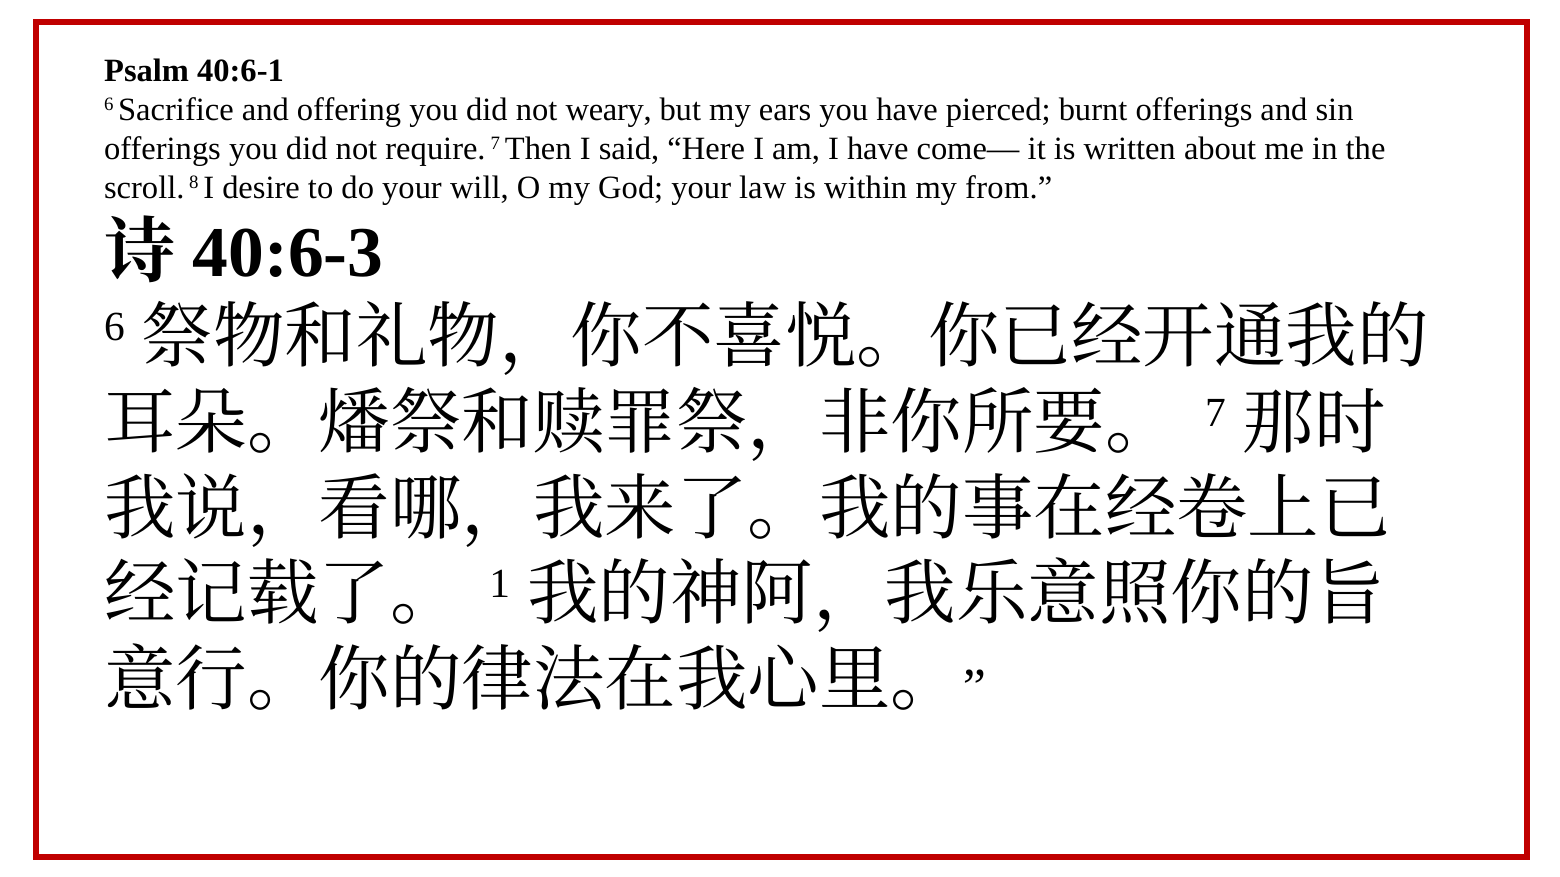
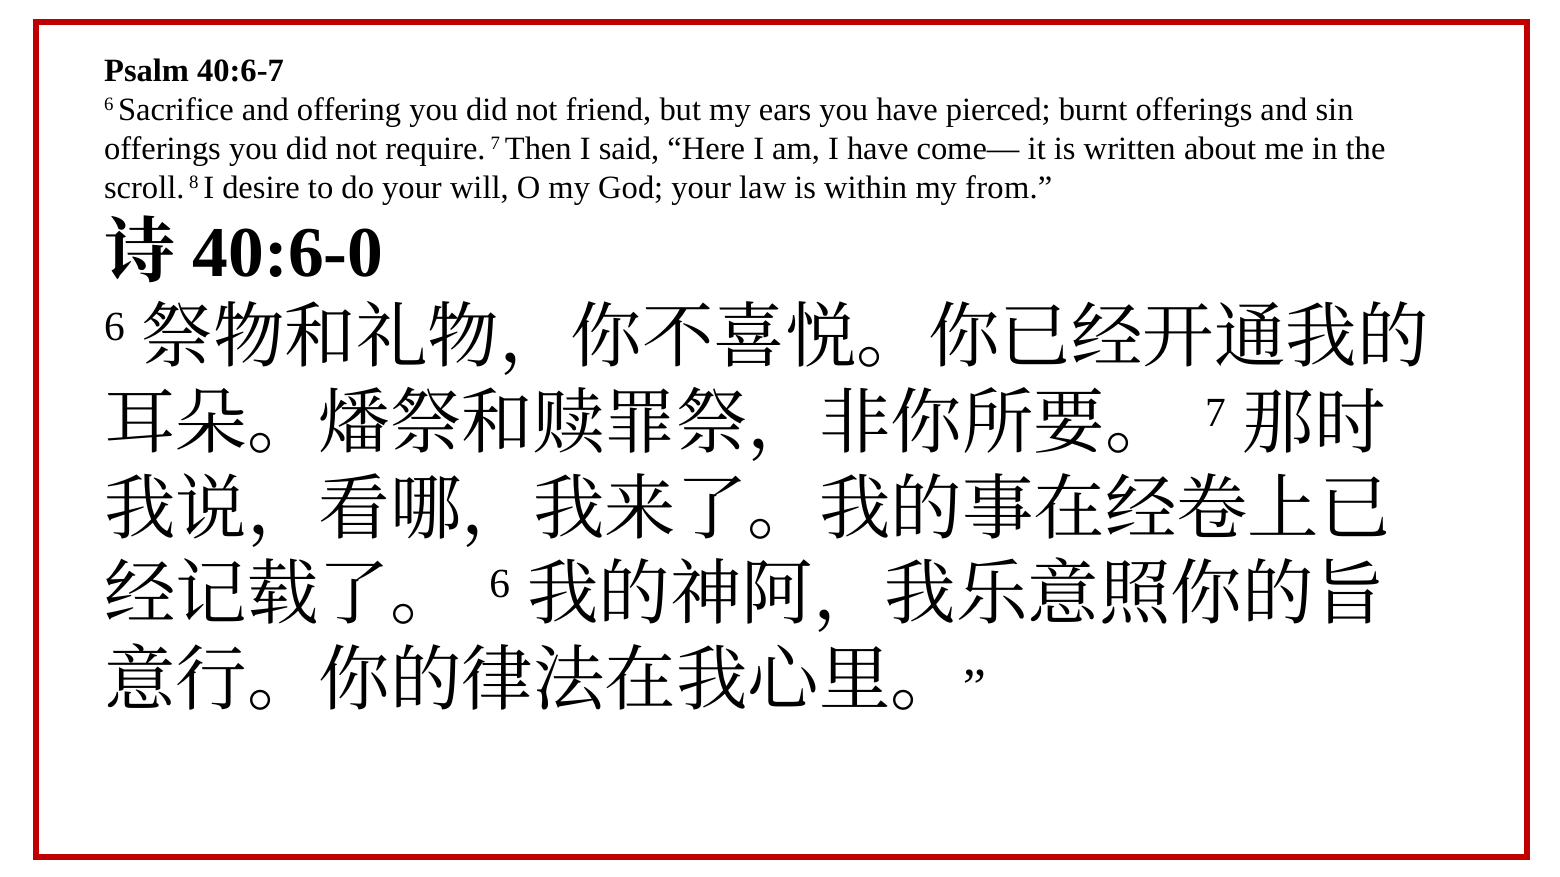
40:6-1: 40:6-1 -> 40:6-7 (240, 70)
weary: weary -> friend (609, 109)
40:6-3: 40:6-3 -> 40:6-0 (288, 253)
1: 1 -> 6 (500, 584)
